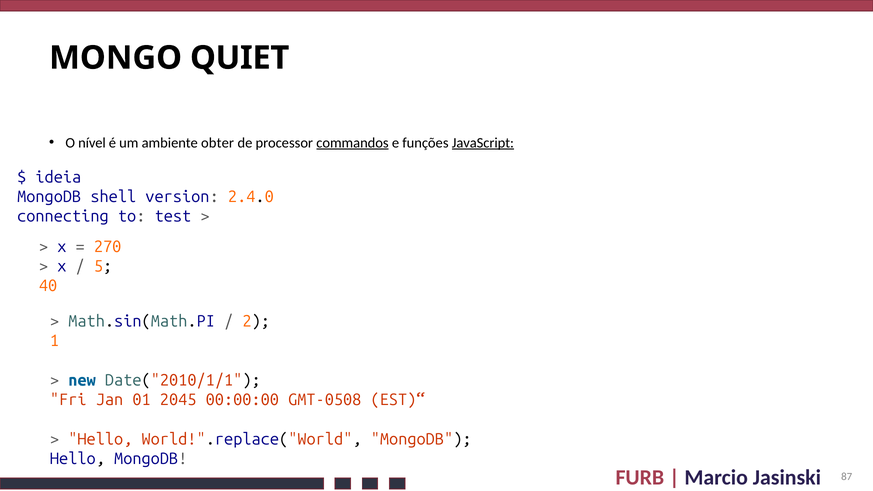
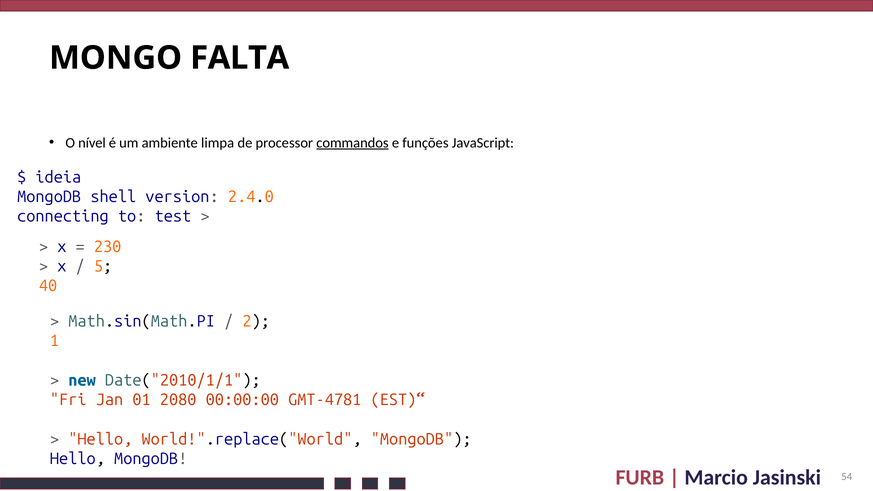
QUIET: QUIET -> FALTA (240, 58)
obter: obter -> limpa (218, 143)
JavaScript underline: present -> none (483, 143)
270: 270 -> 230 (108, 247)
2045: 2045 -> 2080 (178, 400)
GMT-0508: GMT-0508 -> GMT-4781 (325, 400)
87: 87 -> 54 (847, 477)
